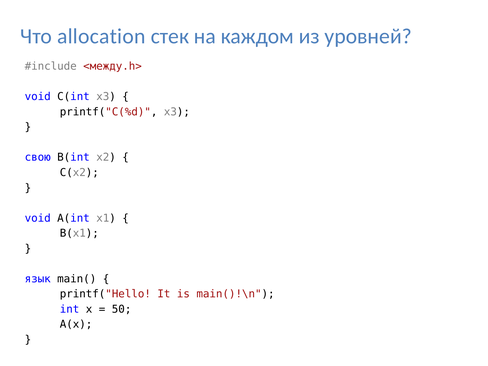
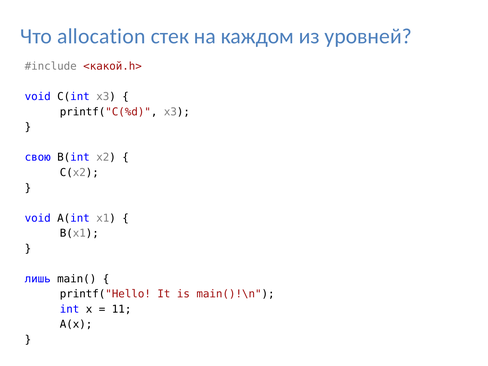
<между.h>: <между.h> -> <какой.h> (113, 66)
язык: язык -> лишь (38, 279)
50: 50 -> 11 (122, 309)
